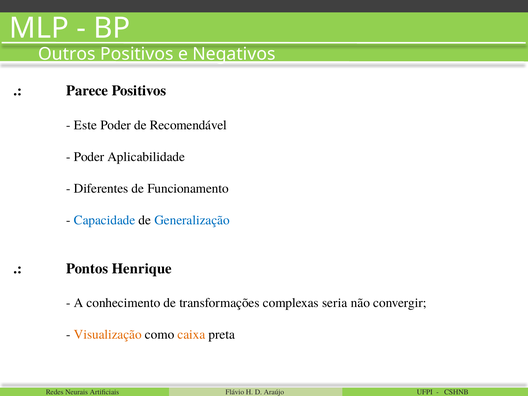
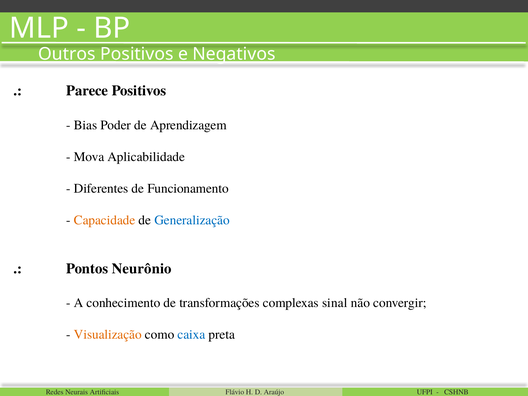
Este: Este -> Bias (86, 125)
Recomendável: Recomendável -> Aprendizagem (188, 125)
Poder: Poder -> Mova (89, 157)
Capacidade colour: blue -> orange (105, 220)
Henrique: Henrique -> Neurônio (142, 269)
seria: seria -> sinal (335, 303)
caixa colour: orange -> blue (191, 334)
